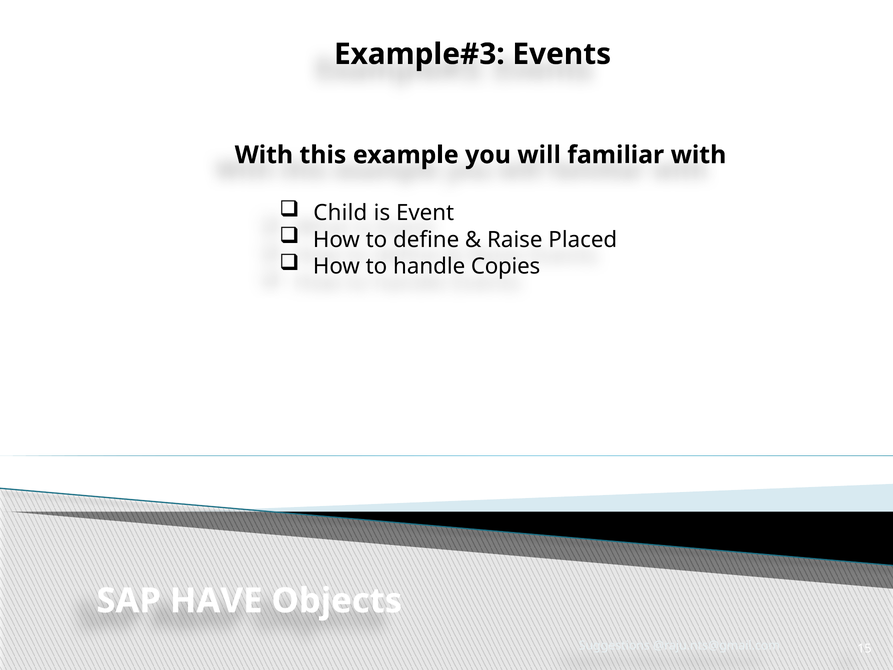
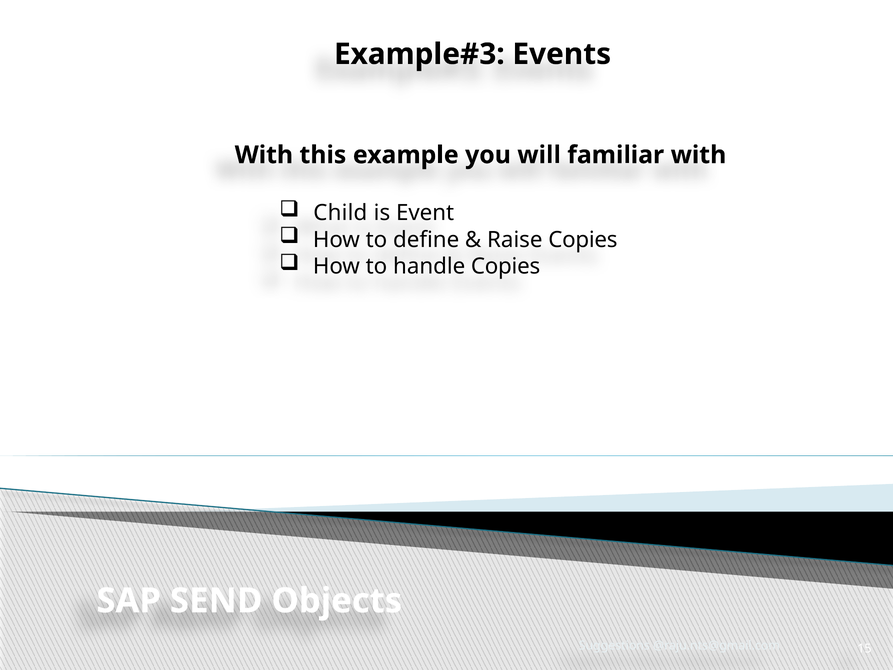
Raise Placed: Placed -> Copies (583, 240)
HAVE: HAVE -> SEND (216, 601)
